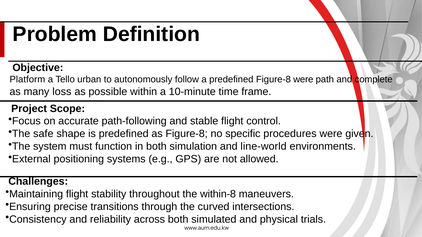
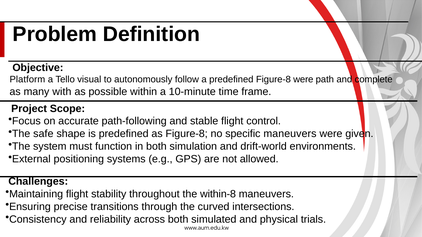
urban: urban -> visual (89, 80)
loss: loss -> with (62, 92)
specific procedures: procedures -> maneuvers (290, 134)
line-world: line-world -> drift-world (264, 147)
